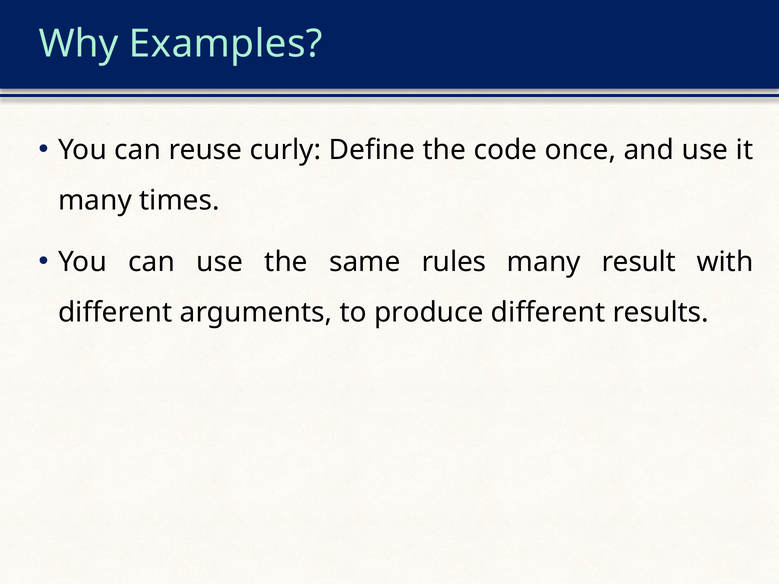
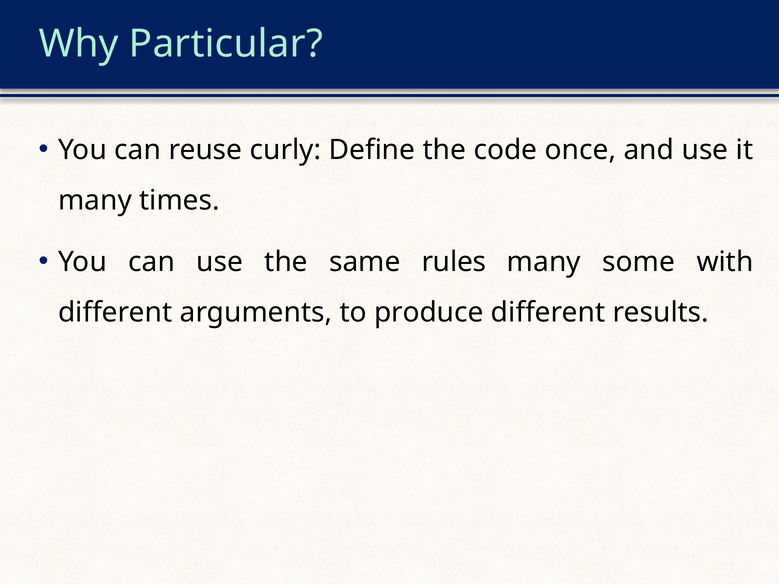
Examples: Examples -> Particular (226, 44)
result: result -> some (639, 262)
